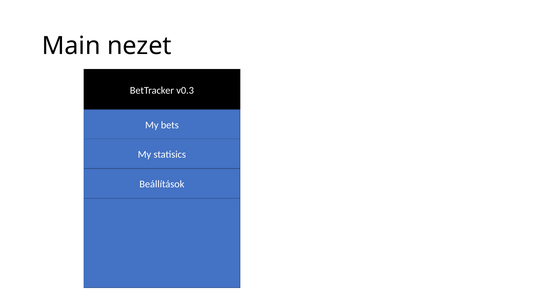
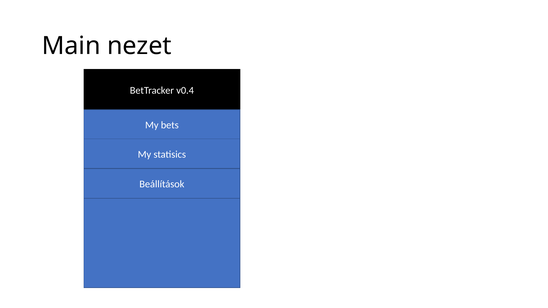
v0.3: v0.3 -> v0.4 (185, 90)
